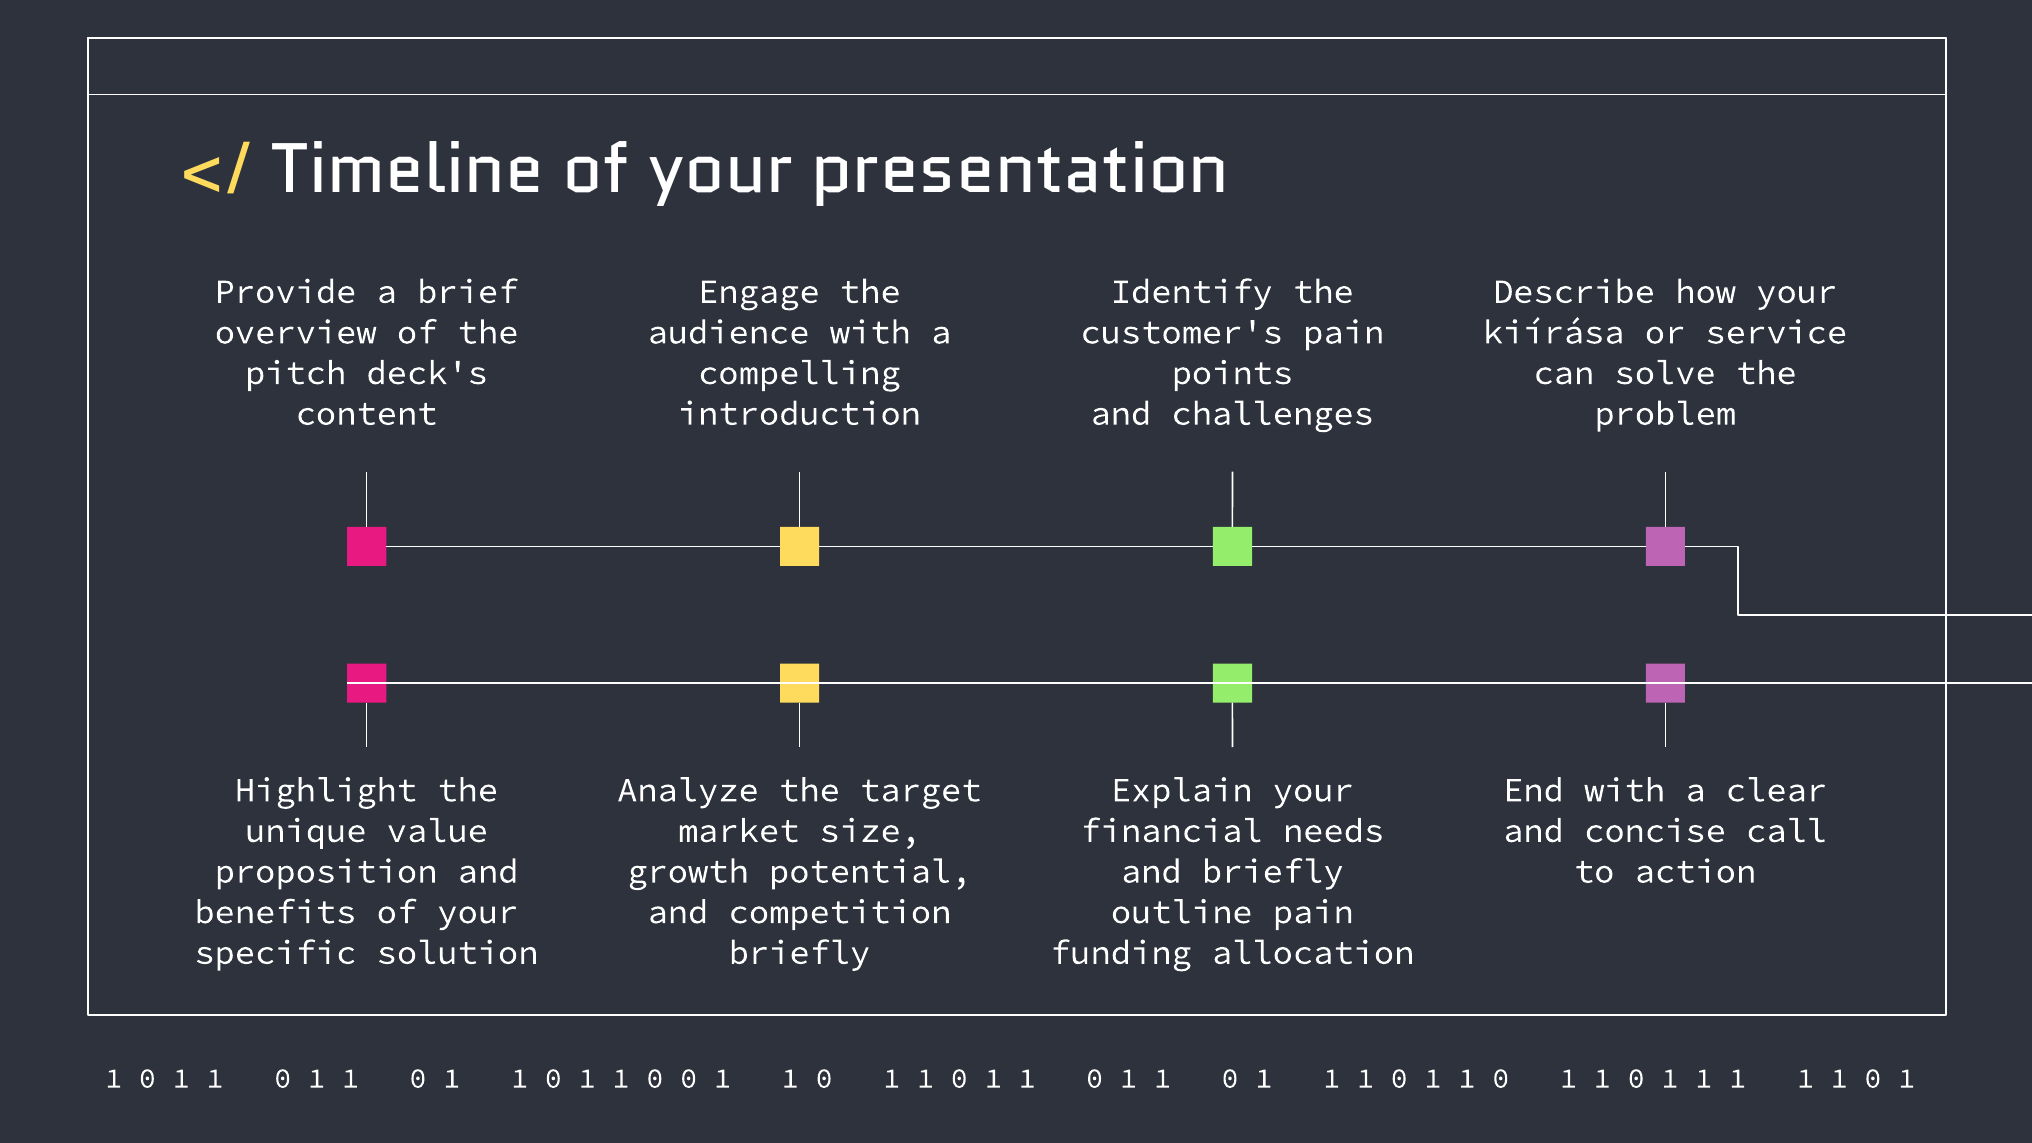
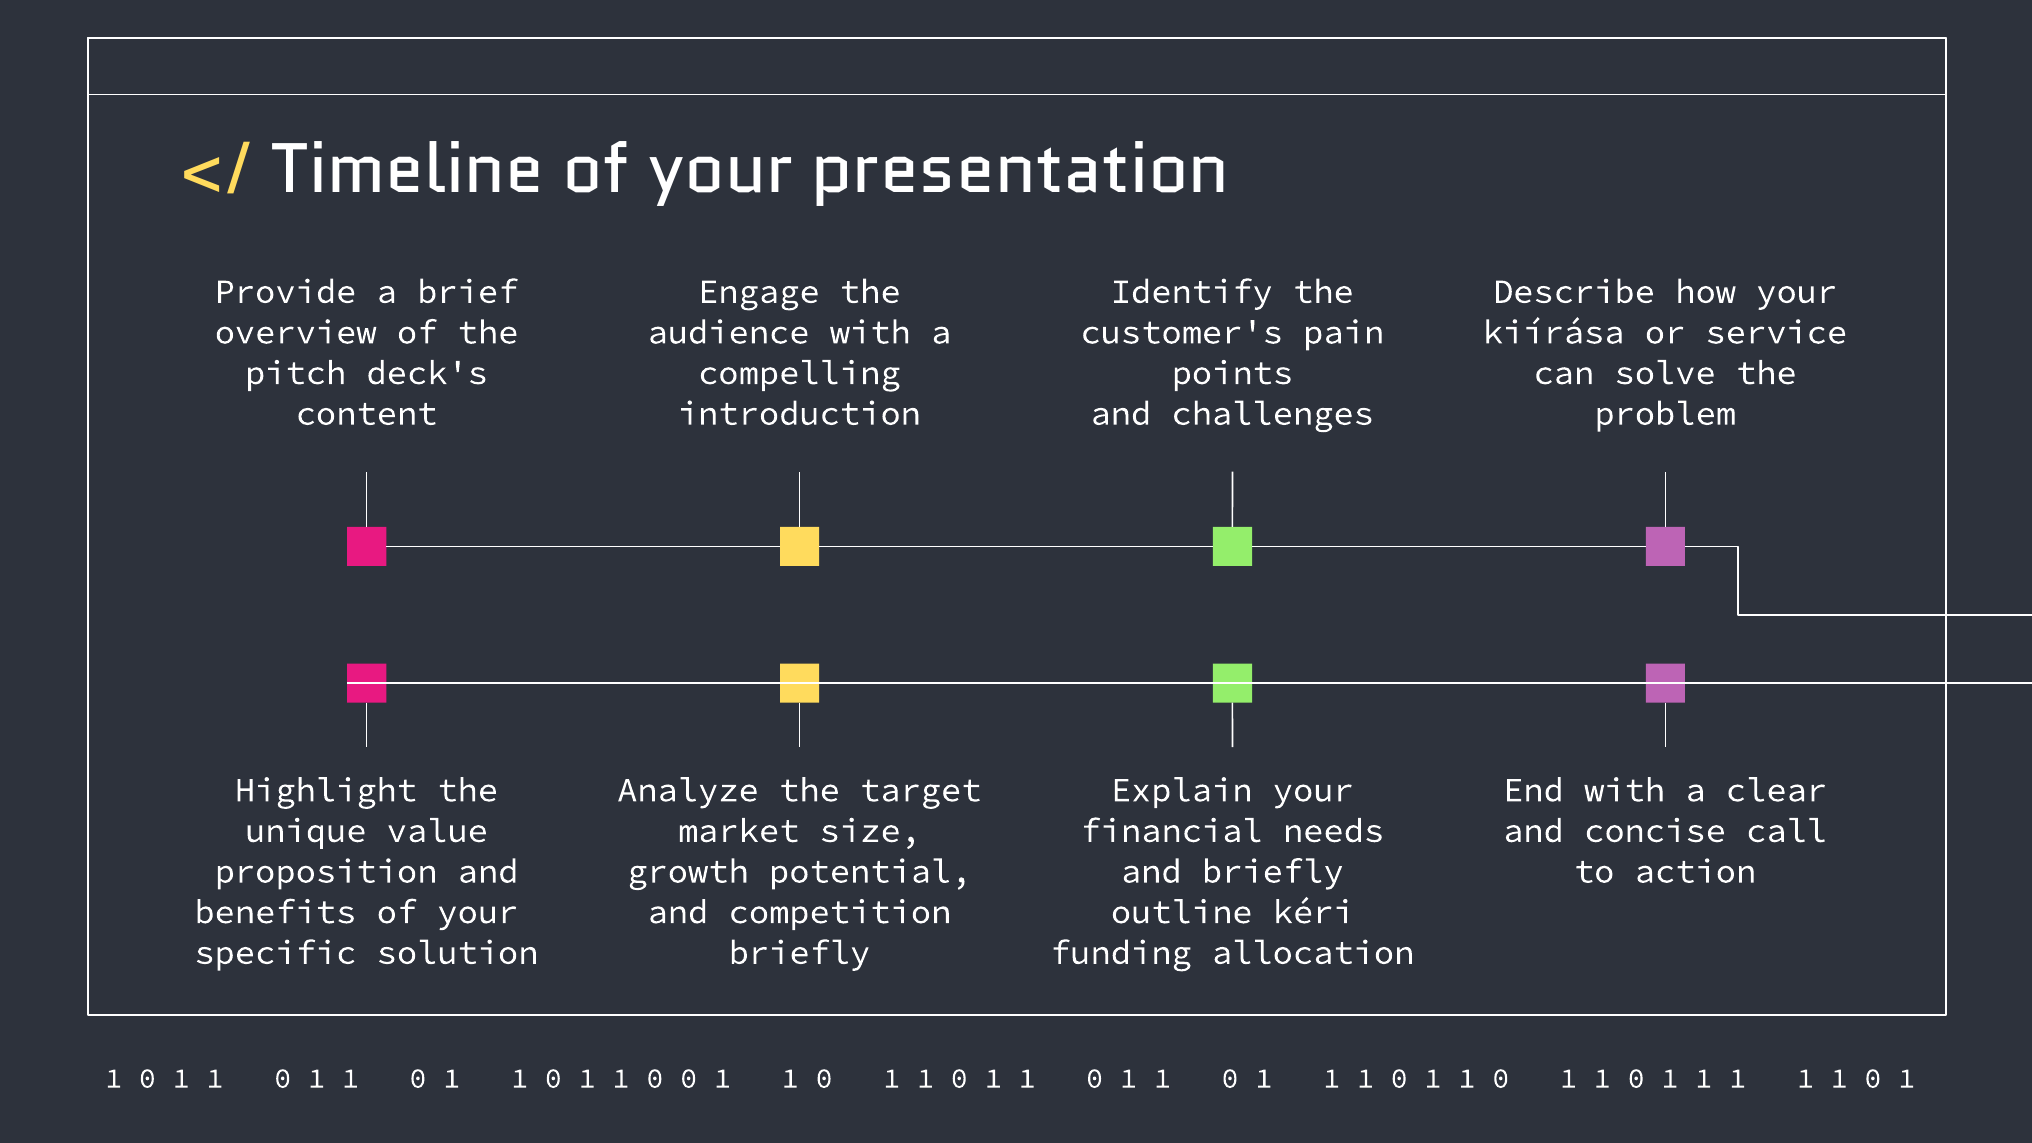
outline pain: pain -> kéri (1313, 912)
